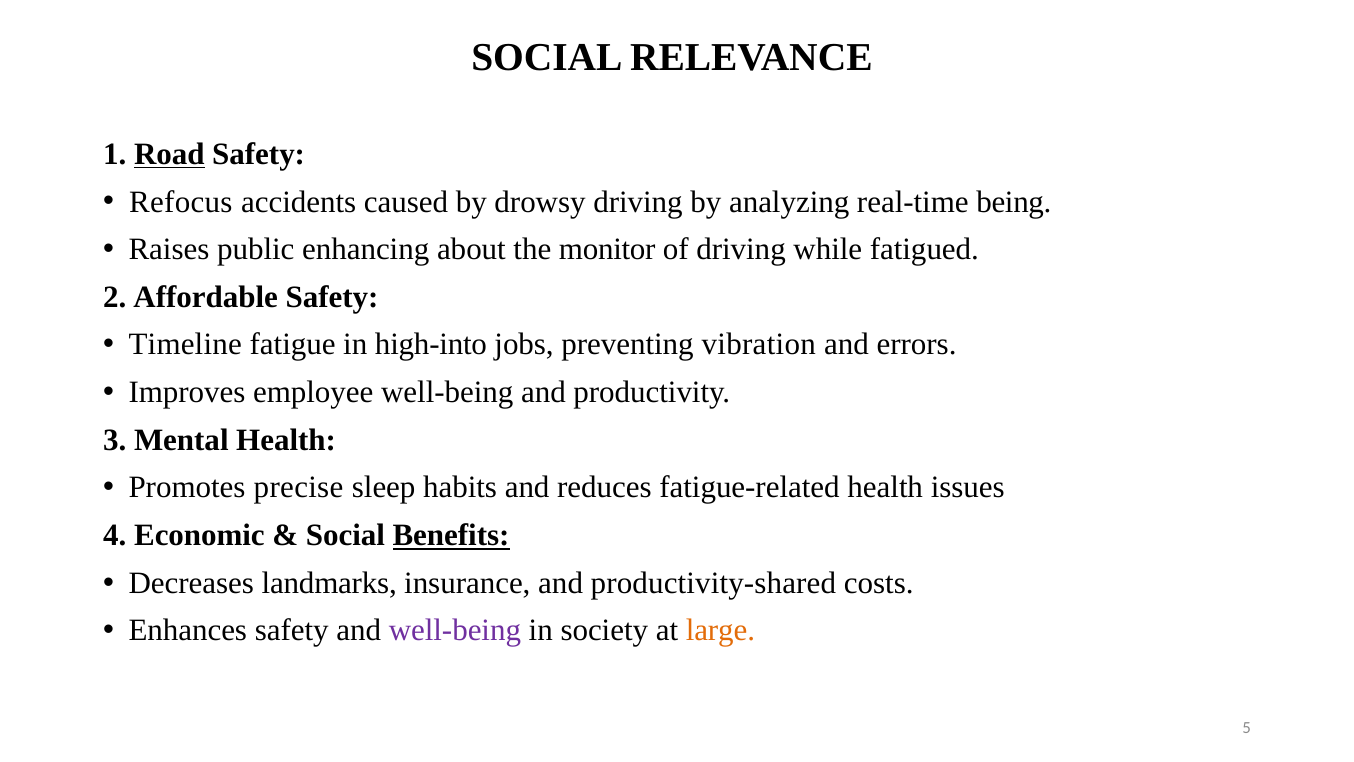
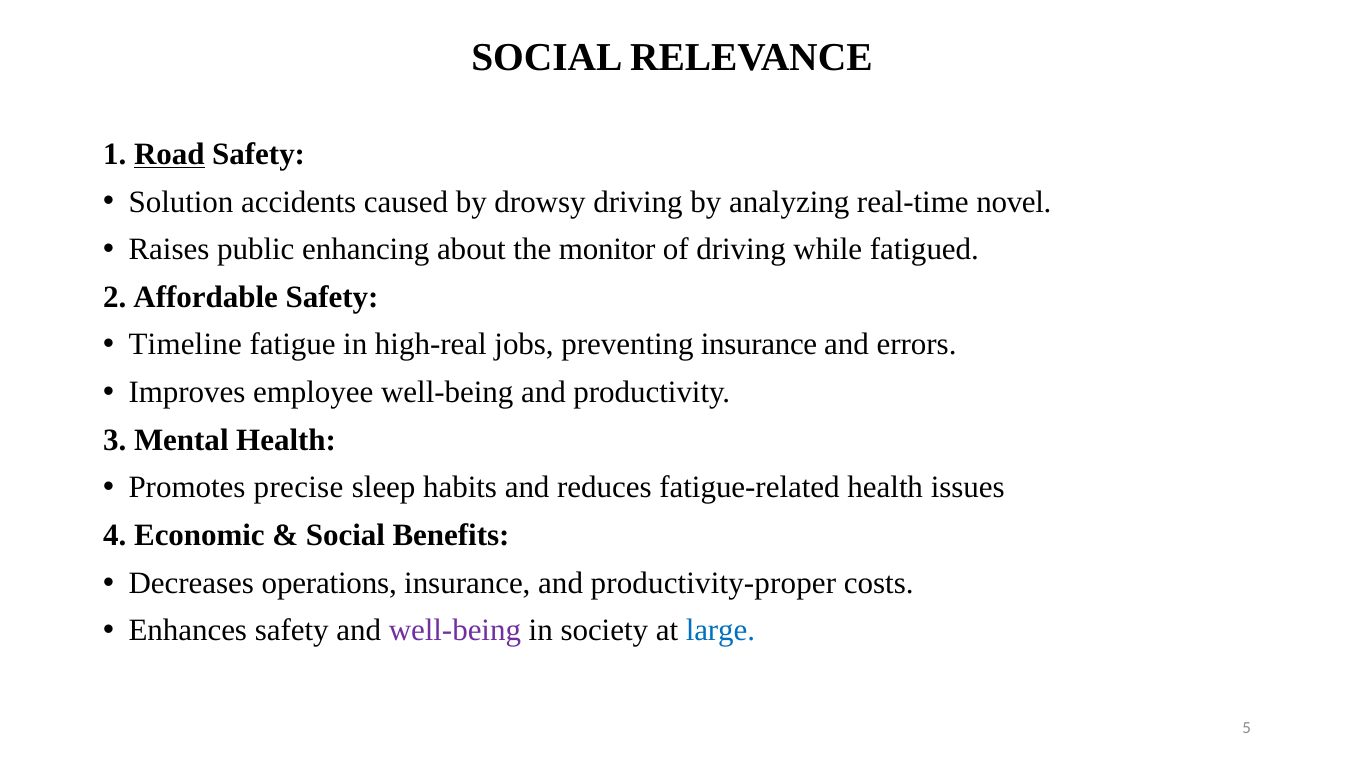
Refocus: Refocus -> Solution (181, 202)
being: being -> novel (1014, 202)
high-into: high-into -> high-real (431, 345)
preventing vibration: vibration -> insurance (759, 345)
Benefits underline: present -> none (451, 535)
landmarks: landmarks -> operations (329, 583)
productivity-shared: productivity-shared -> productivity-proper (713, 583)
large colour: orange -> blue (720, 630)
